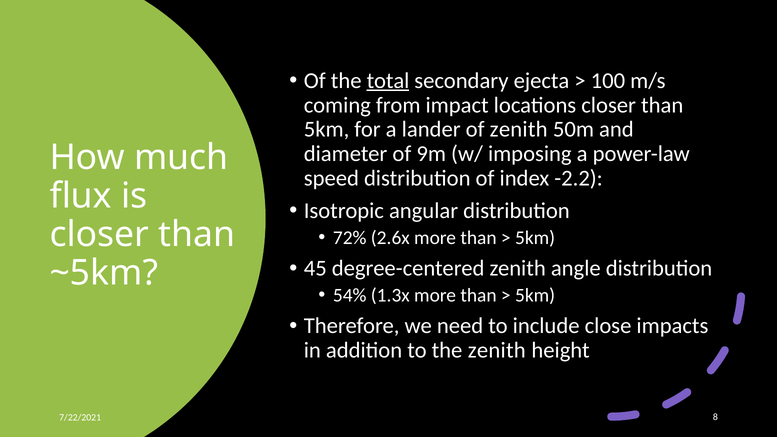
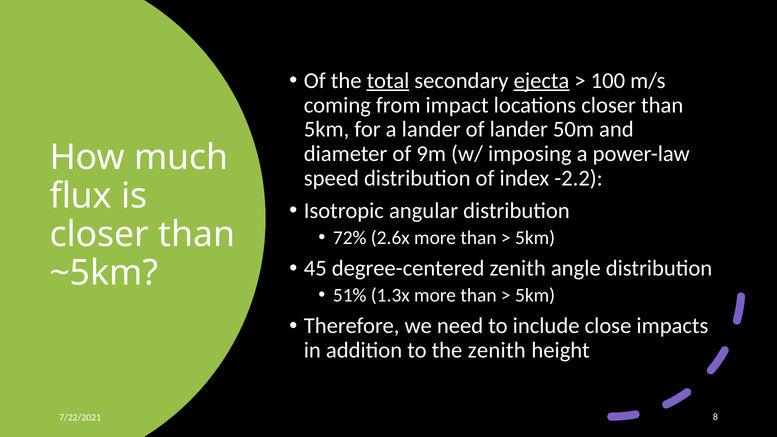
ejecta underline: none -> present (541, 81)
of zenith: zenith -> lander (519, 129)
54%: 54% -> 51% (350, 295)
